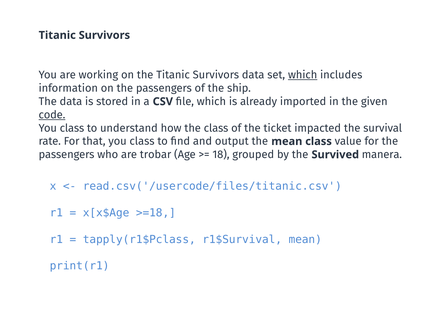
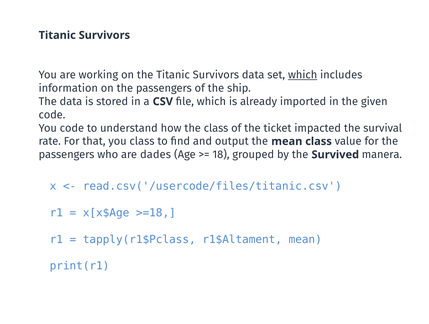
code underline: present -> none (52, 115)
class: class -> code (72, 128)
trobar: trobar -> dades (156, 154)
r1$Survival: r1$Survival -> r1$Altament (242, 239)
